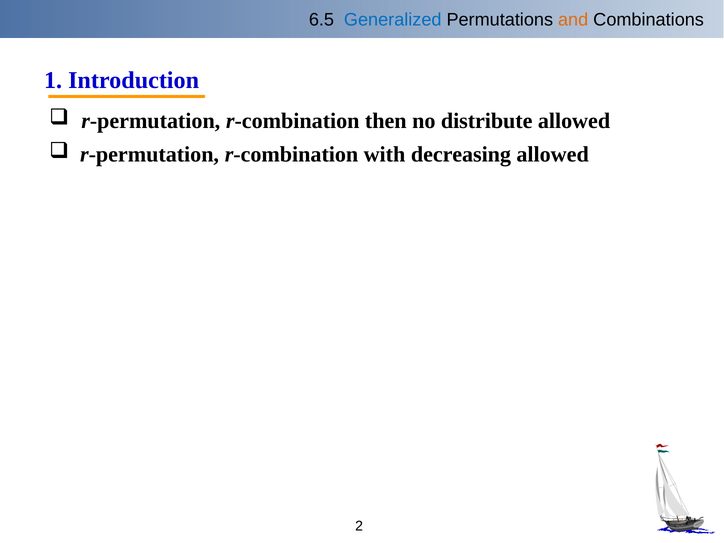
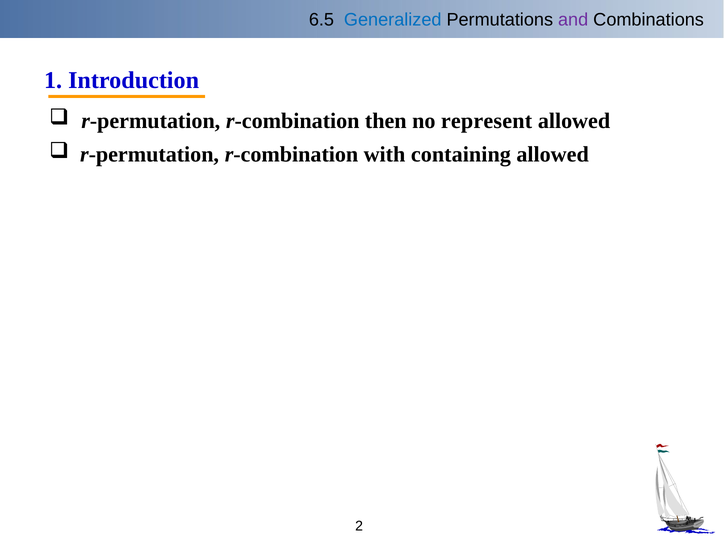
and colour: orange -> purple (573, 20)
distribute: distribute -> represent (487, 121)
decreasing: decreasing -> containing (461, 154)
